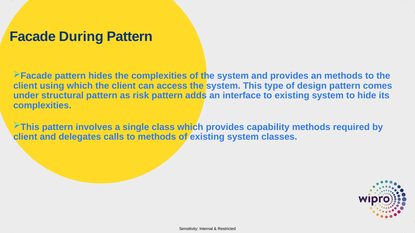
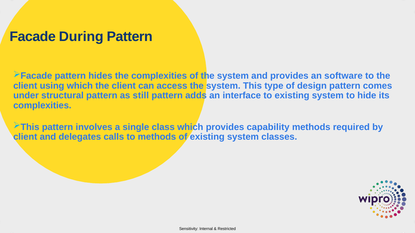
an methods: methods -> software (343, 76)
risk: risk -> still (141, 96)
